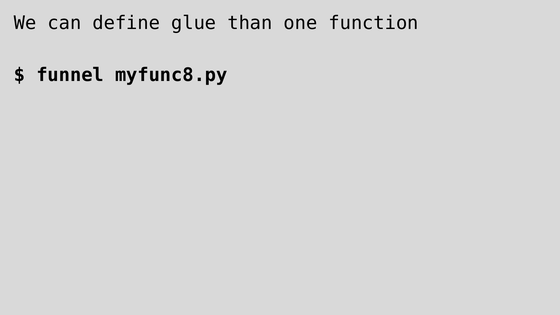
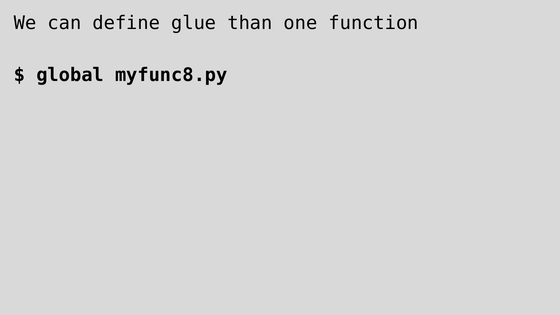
funnel: funnel -> global (70, 75)
